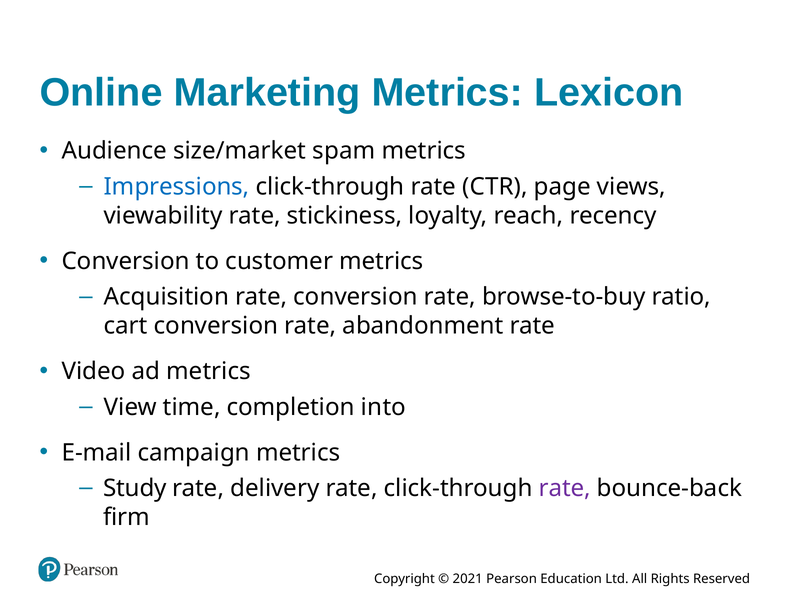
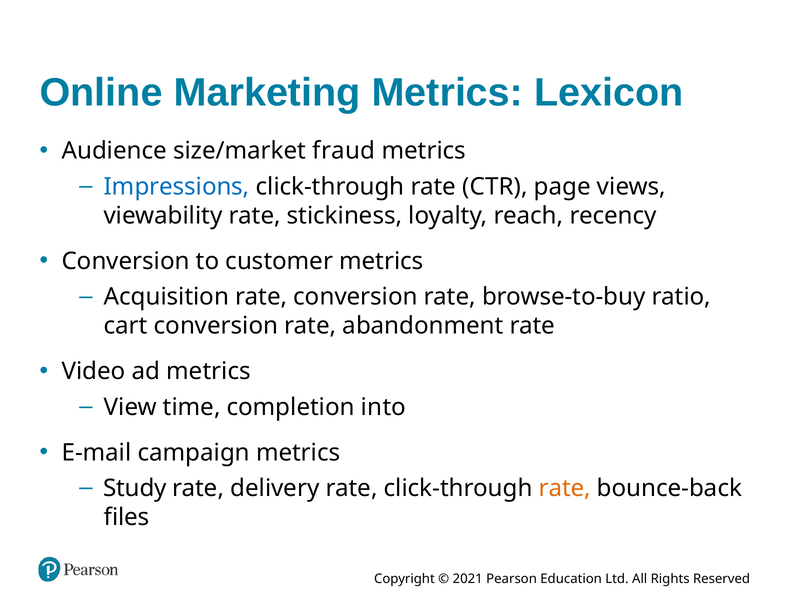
spam: spam -> fraud (344, 151)
rate colour: purple -> orange (565, 488)
firm: firm -> files (127, 517)
